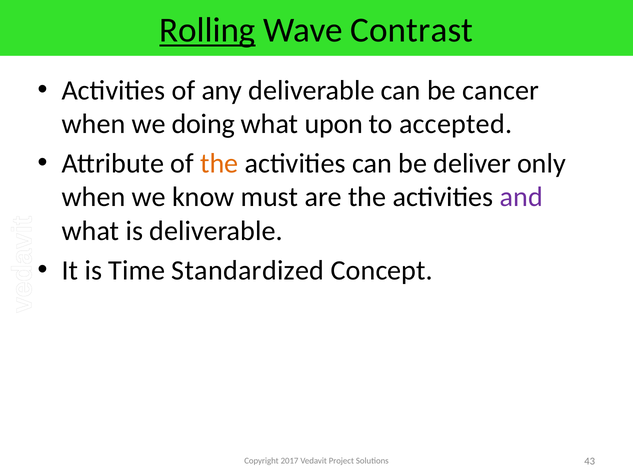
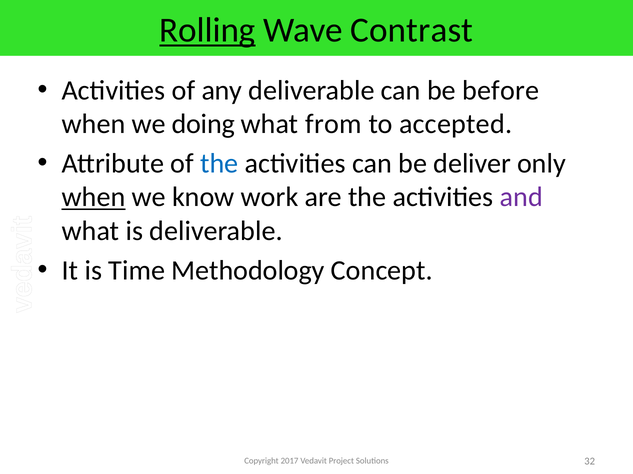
cancer: cancer -> before (501, 91)
upon: upon -> from (333, 124)
the colour: orange -> blue (219, 164)
when underline: none -> present (94, 198)
must: must -> work (270, 198)
Standardized: Standardized -> Methodology (248, 271)
43: 43 -> 32 (590, 462)
